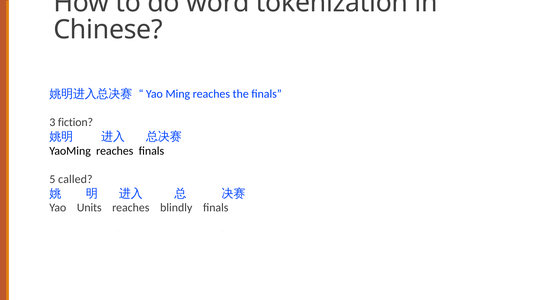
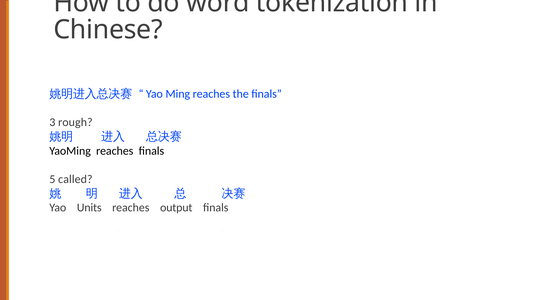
fiction: fiction -> rough (75, 123)
blindly: blindly -> output (176, 208)
